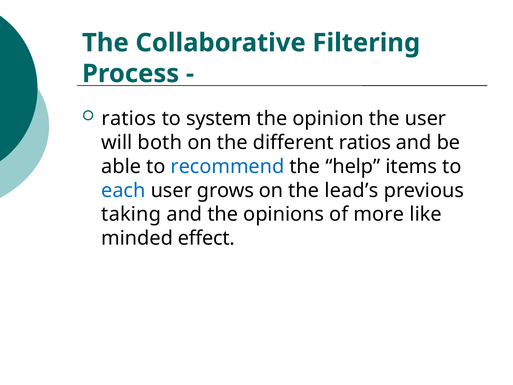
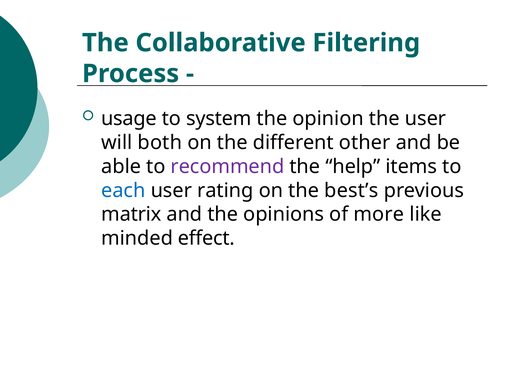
ratios: ratios -> usage (129, 118)
different ratios: ratios -> other (365, 142)
recommend colour: blue -> purple (227, 166)
grows: grows -> rating (225, 190)
lead’s: lead’s -> best’s (351, 190)
taking: taking -> matrix (131, 214)
